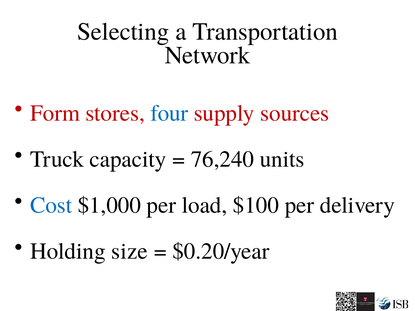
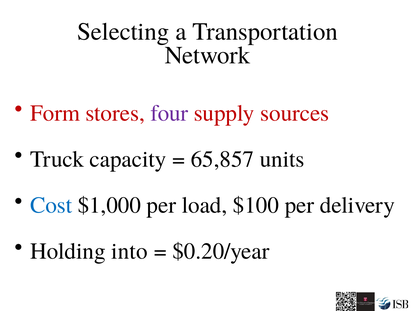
four colour: blue -> purple (169, 113)
76,240: 76,240 -> 65,857 (222, 159)
size: size -> into (129, 251)
